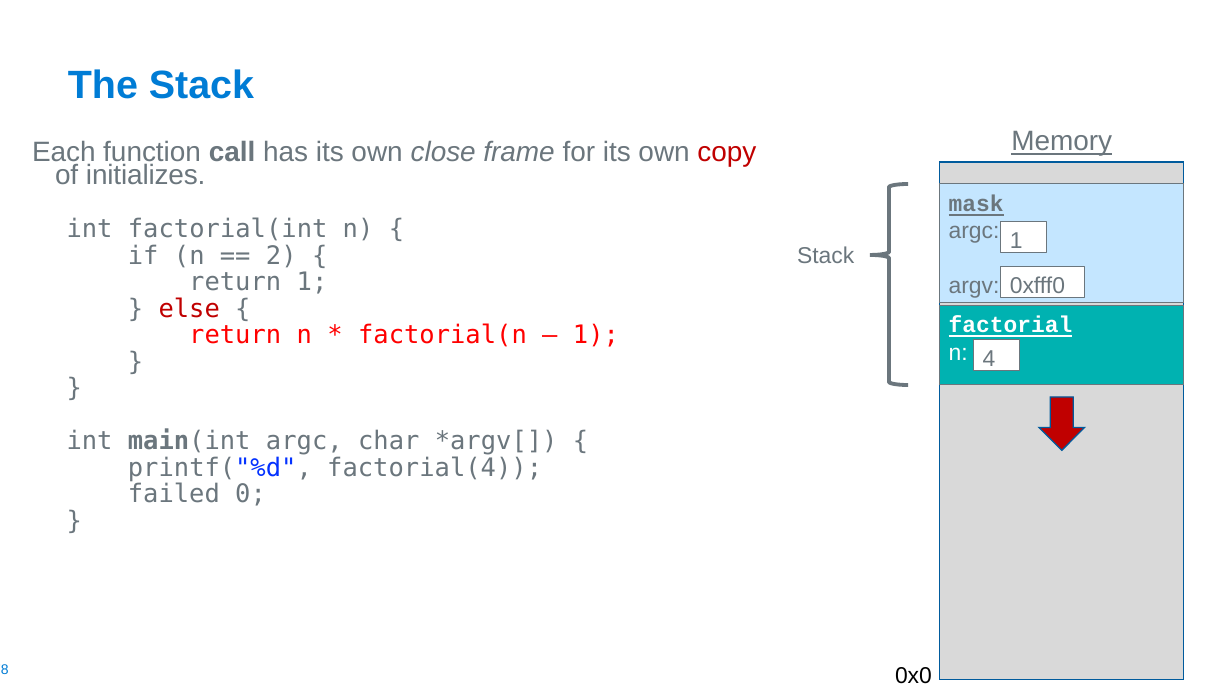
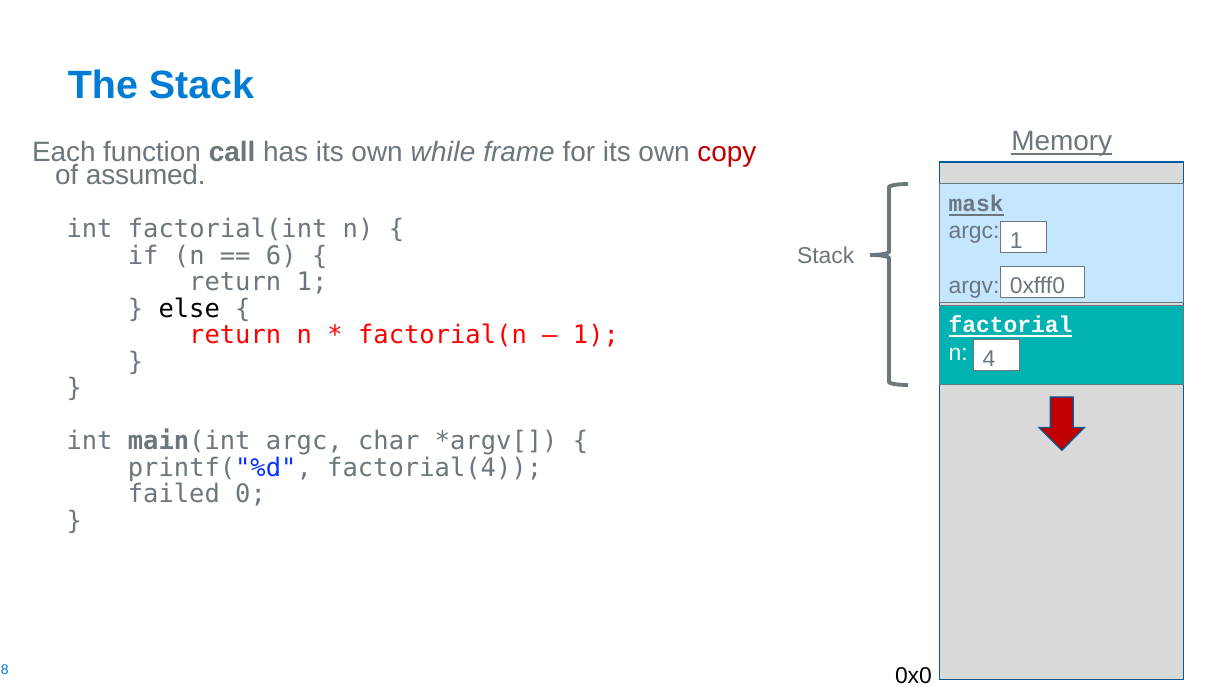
close: close -> while (443, 152)
initializes: initializes -> assumed (146, 175)
2: 2 -> 6 (281, 256)
else colour: red -> black (189, 309)
